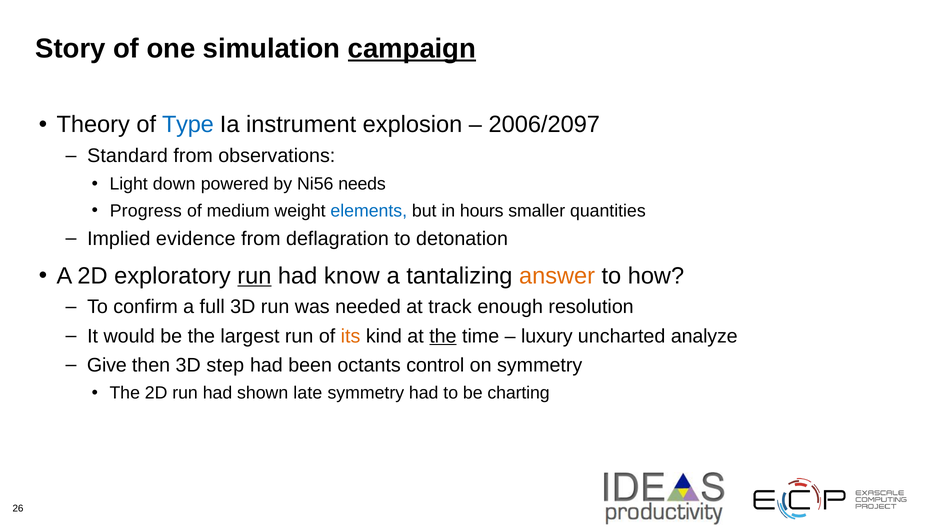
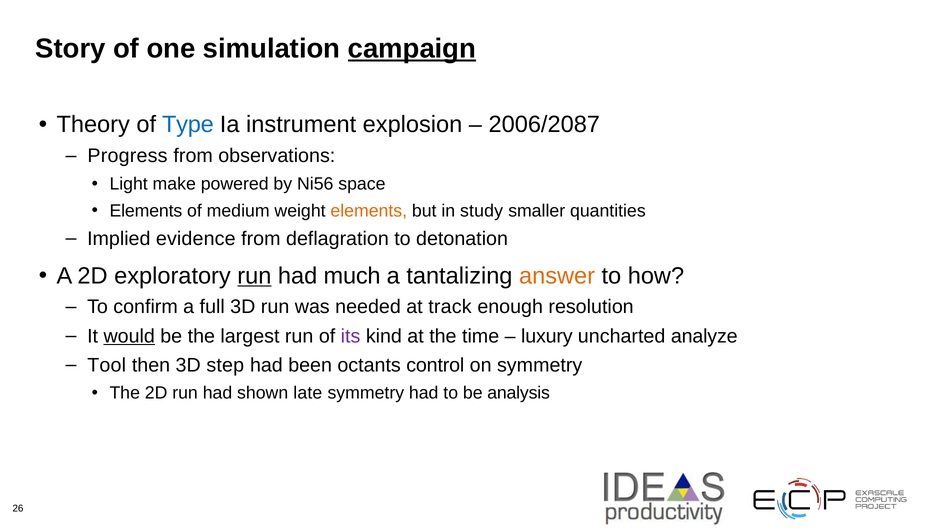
2006/2097: 2006/2097 -> 2006/2087 (544, 125)
Standard: Standard -> Progress (128, 156)
down: down -> make (174, 184)
needs: needs -> space (362, 184)
Progress: Progress -> Elements (146, 211)
elements colour: blue -> orange (369, 211)
hours: hours -> study (482, 211)
know: know -> much (352, 276)
would underline: none -> present (129, 336)
its colour: orange -> purple (351, 336)
the underline: present -> none (443, 336)
Give: Give -> Tool (107, 365)
charting: charting -> analysis (519, 394)
